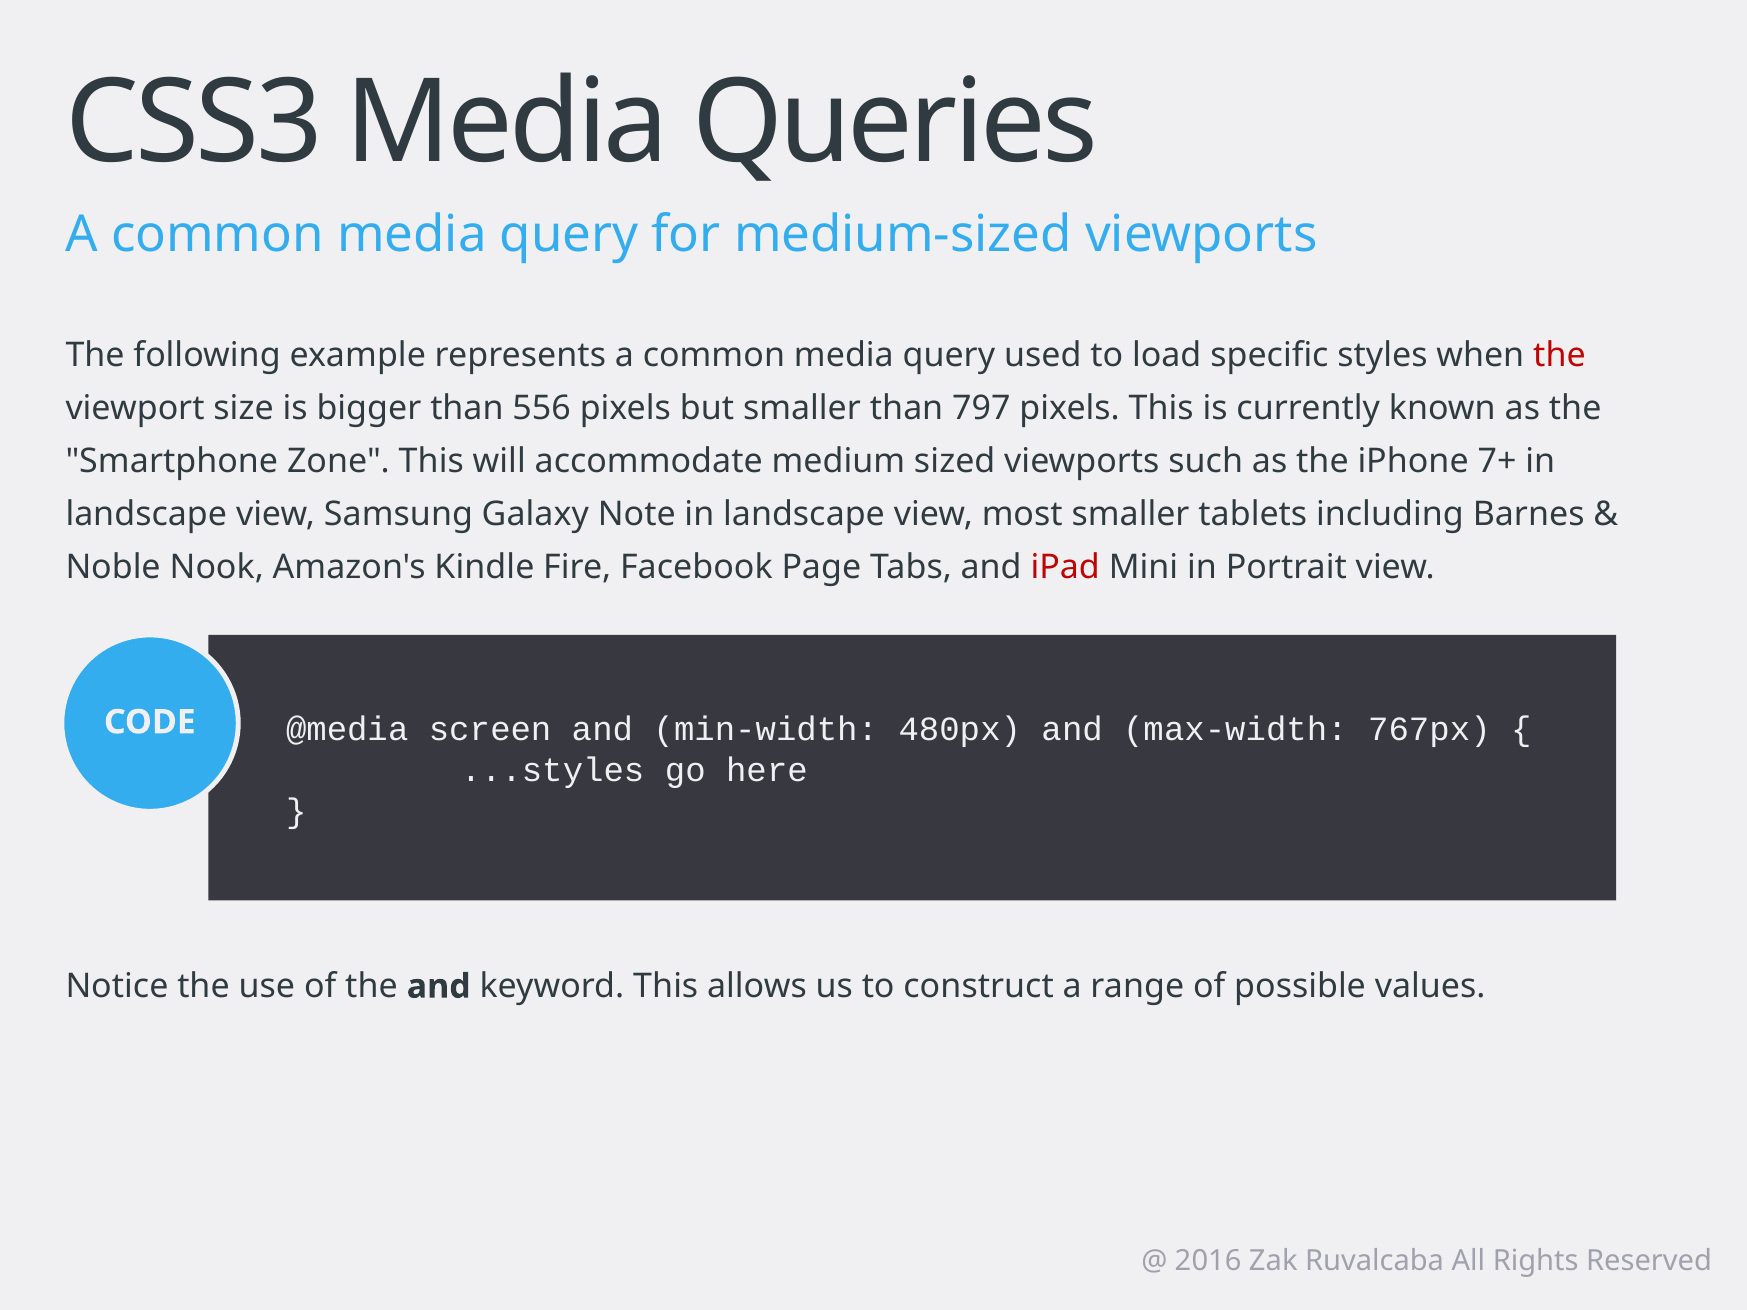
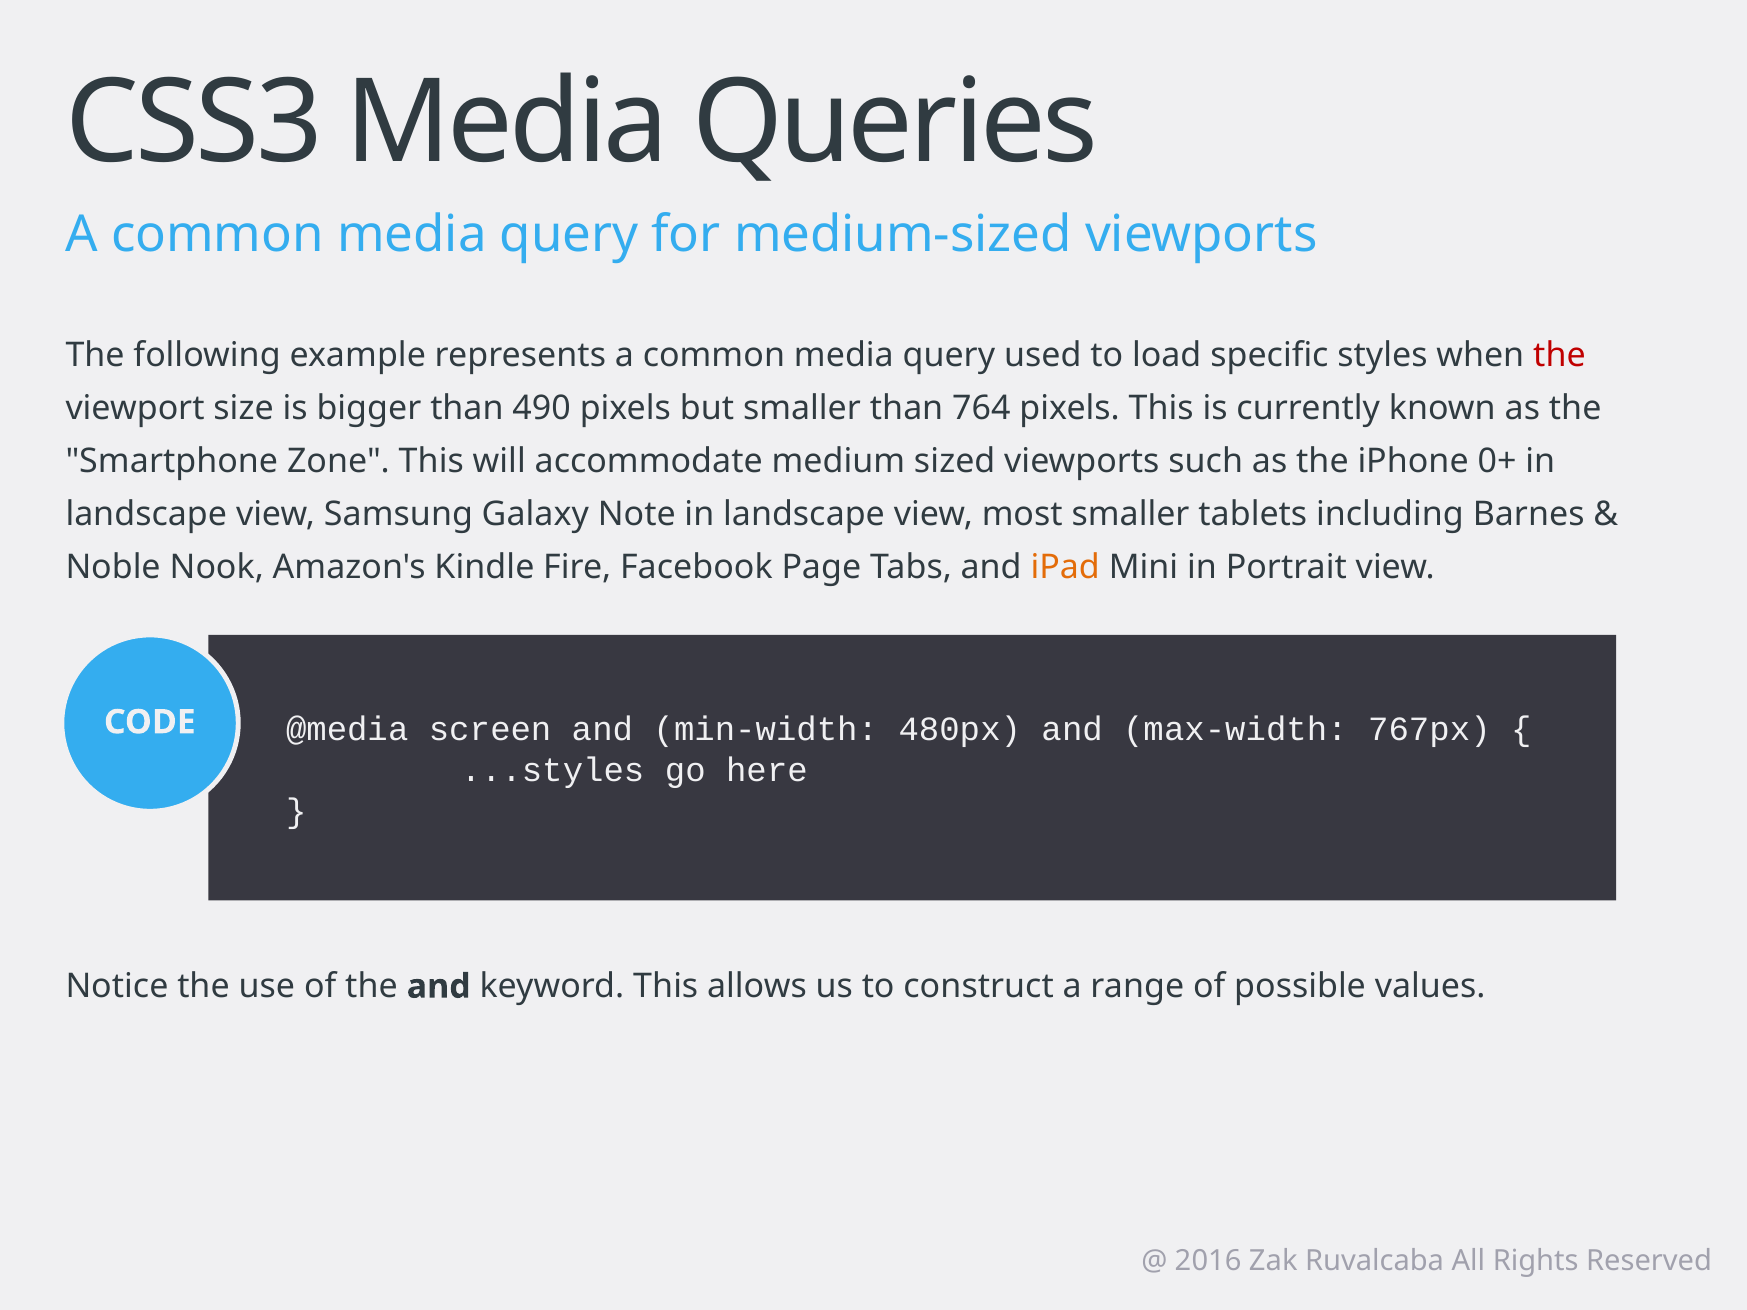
556: 556 -> 490 (542, 408)
797: 797 -> 764 (981, 408)
7+: 7+ -> 0+ (1497, 461)
iPad colour: red -> orange (1065, 567)
